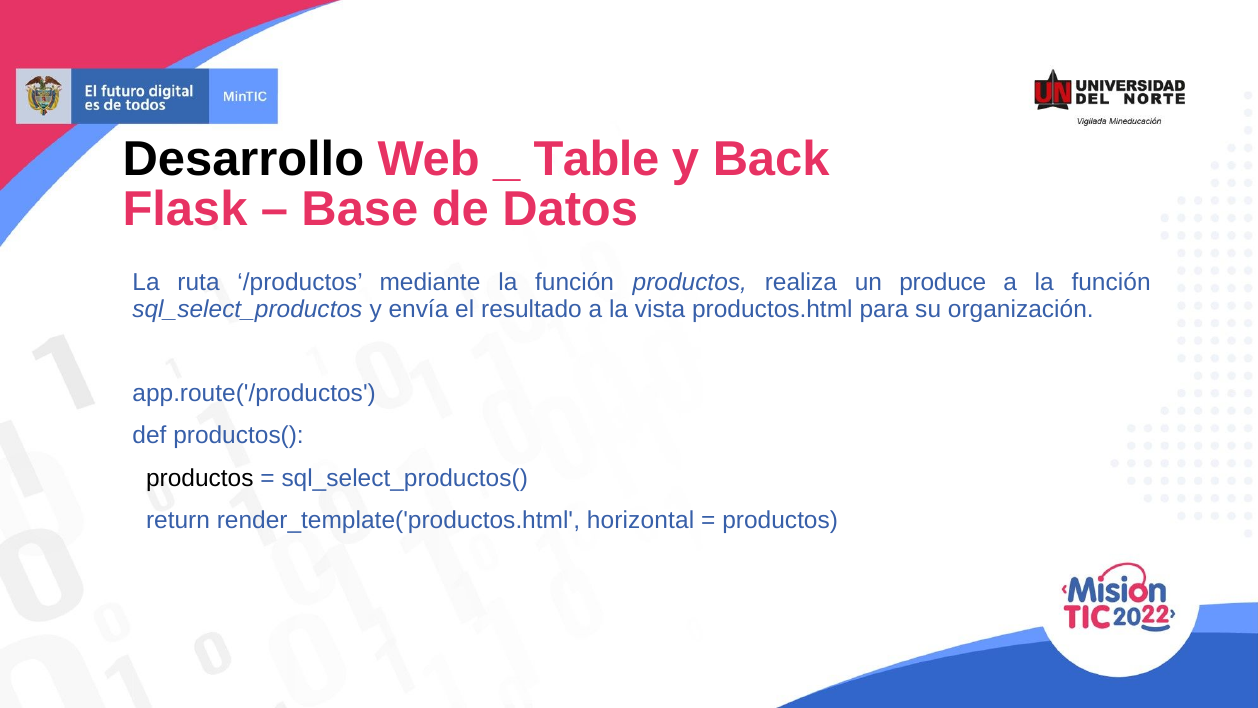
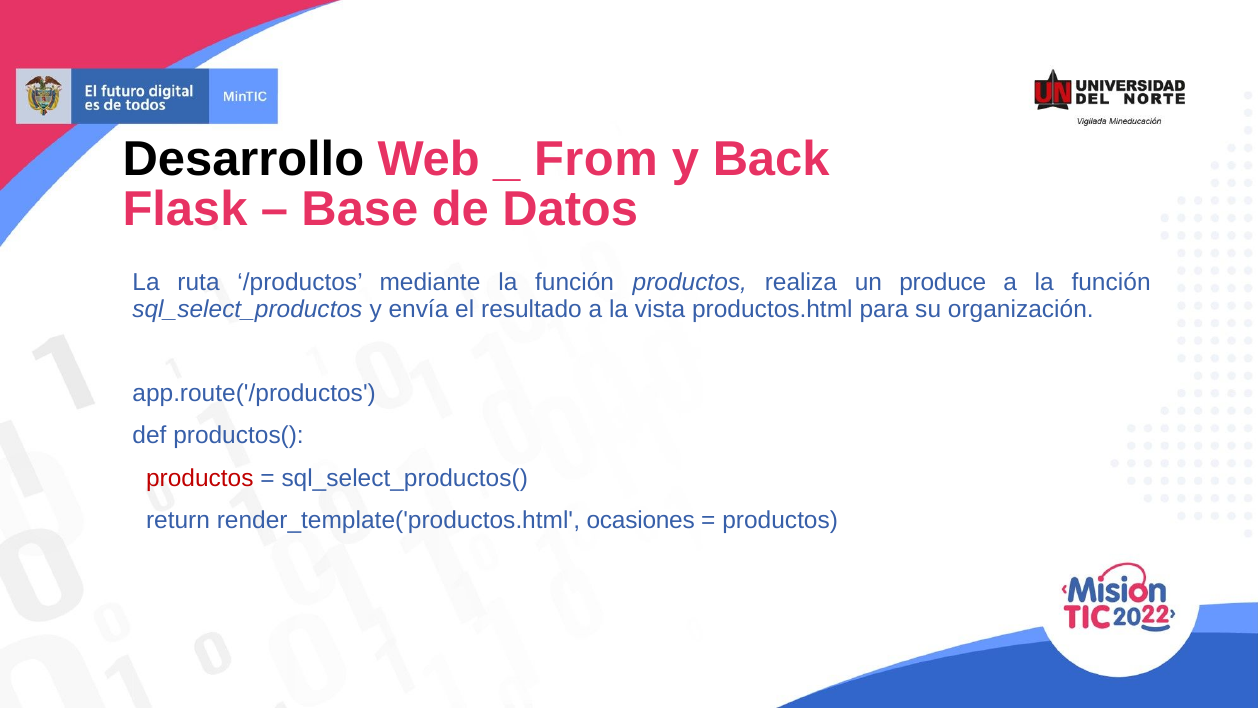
Table: Table -> From (596, 159)
productos colour: black -> red (200, 478)
horizontal: horizontal -> ocasiones (641, 520)
